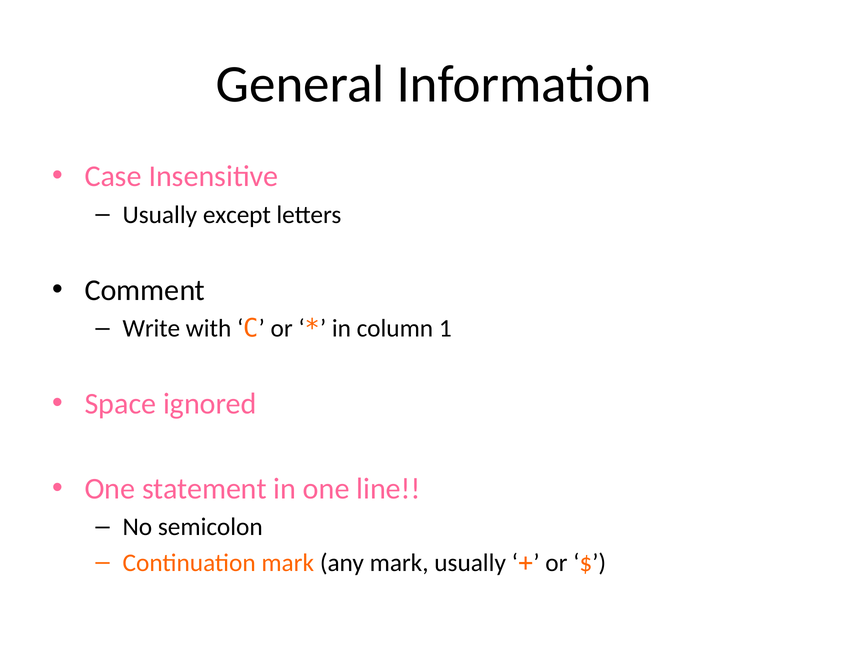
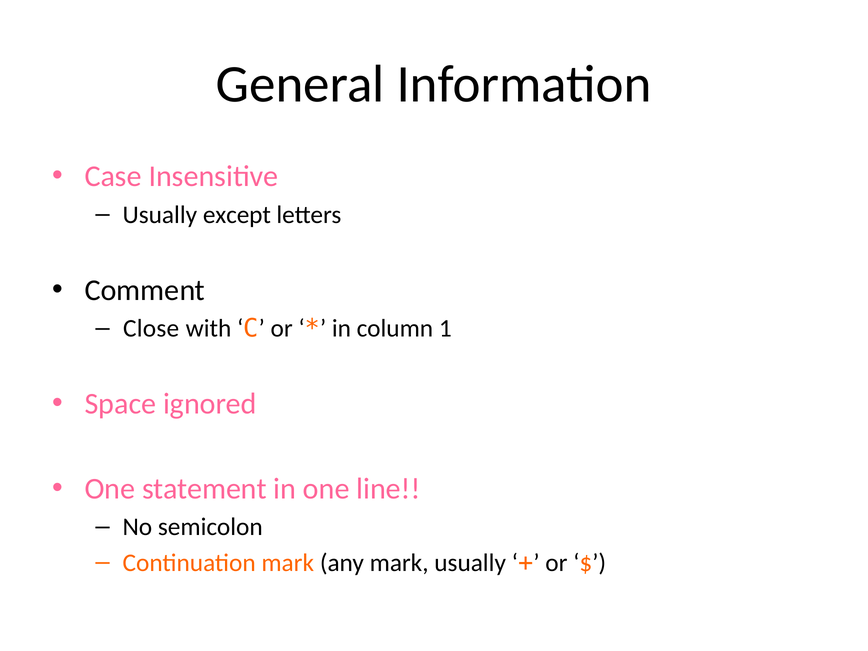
Write: Write -> Close (151, 328)
